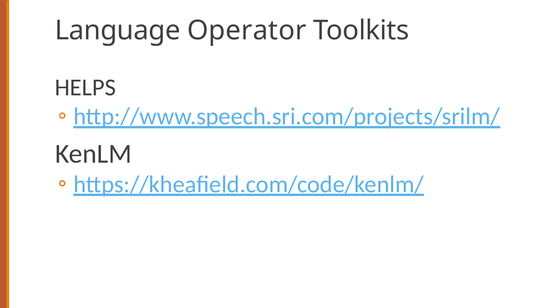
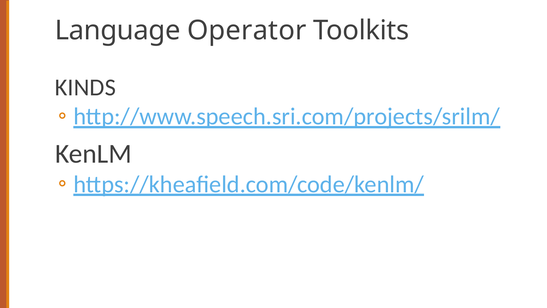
HELPS: HELPS -> KINDS (85, 88)
